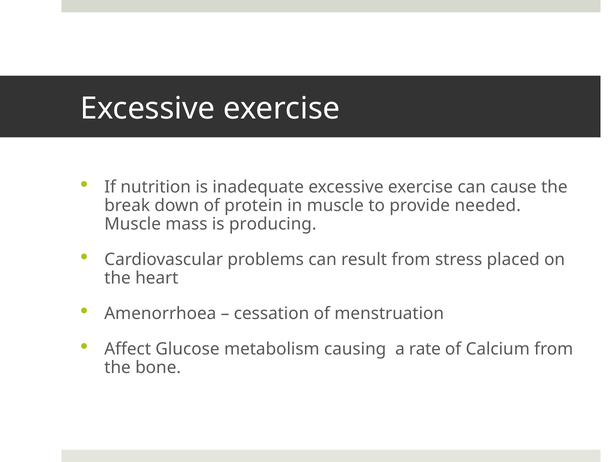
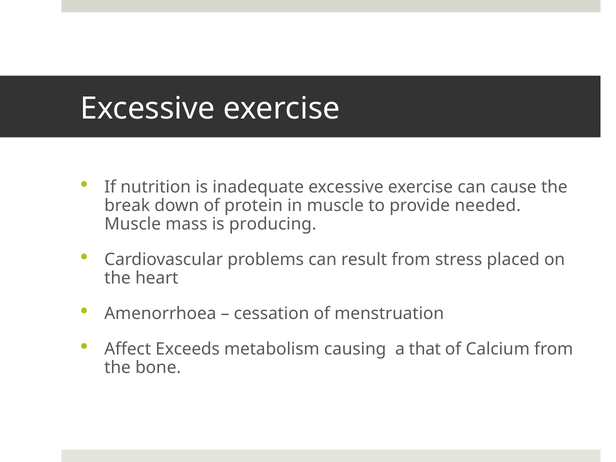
Glucose: Glucose -> Exceeds (188, 349)
rate: rate -> that (425, 349)
